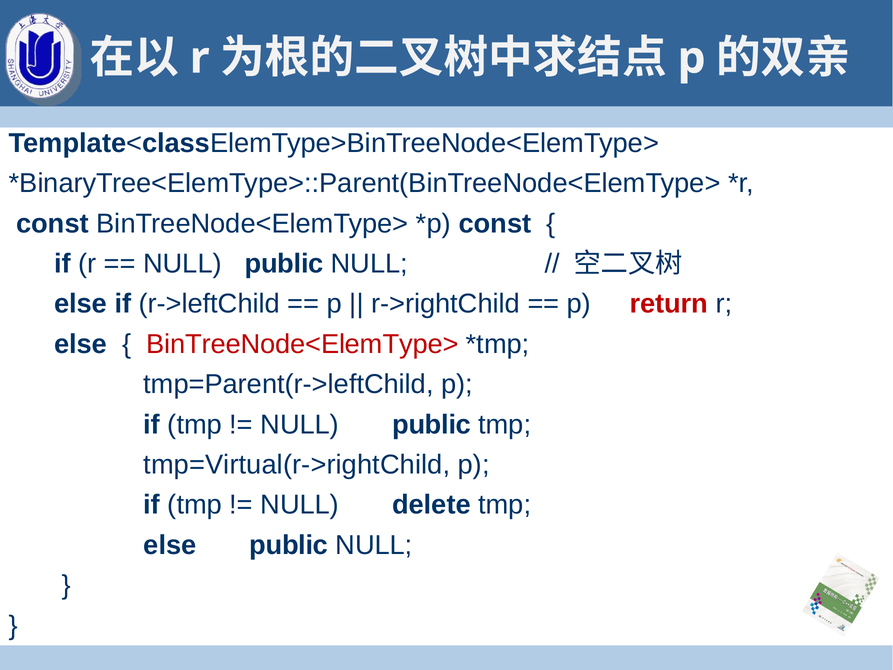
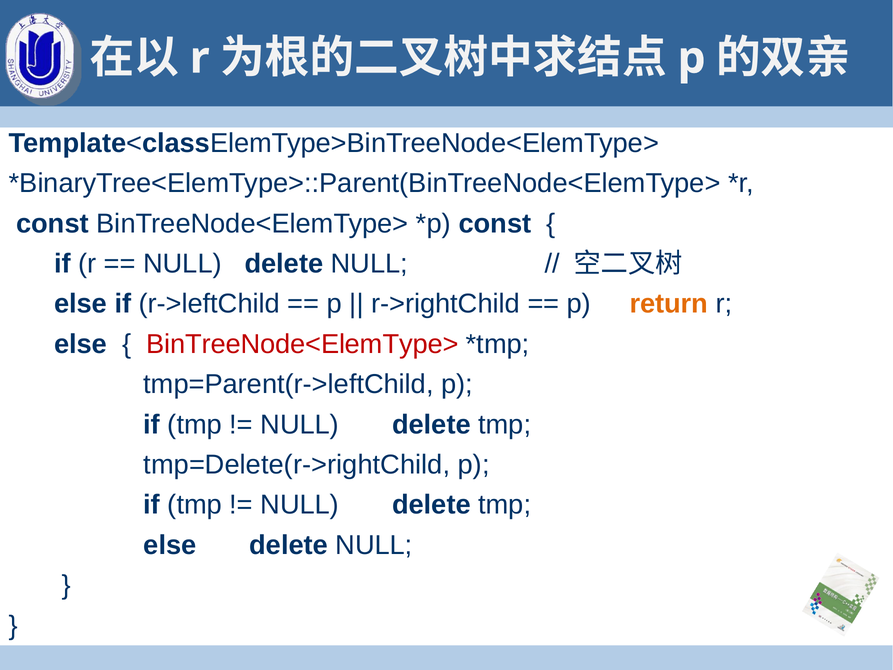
public: public -> delete (284, 264)
return colour: red -> orange (669, 304)
public: public -> delete (431, 424)
tmp=Virtual(r->rightChild: tmp=Virtual(r->rightChild -> tmp=Delete(r->rightChild (297, 465)
else public: public -> delete (289, 545)
